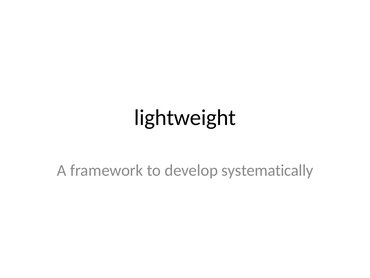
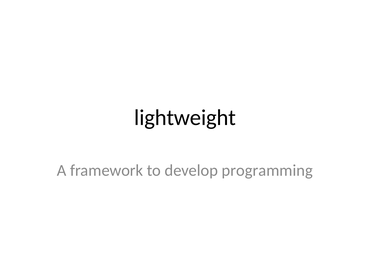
systematically: systematically -> programming (267, 170)
